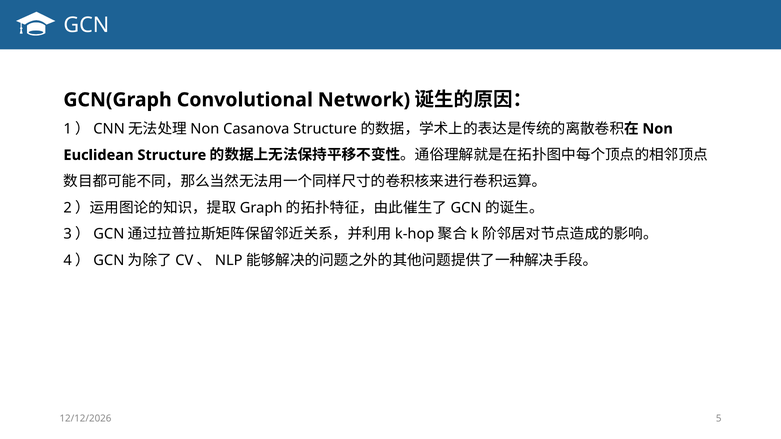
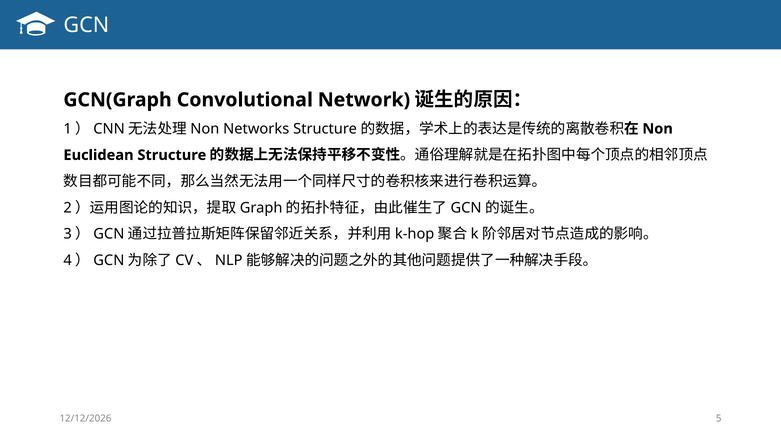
Casanova: Casanova -> Networks (256, 129)
